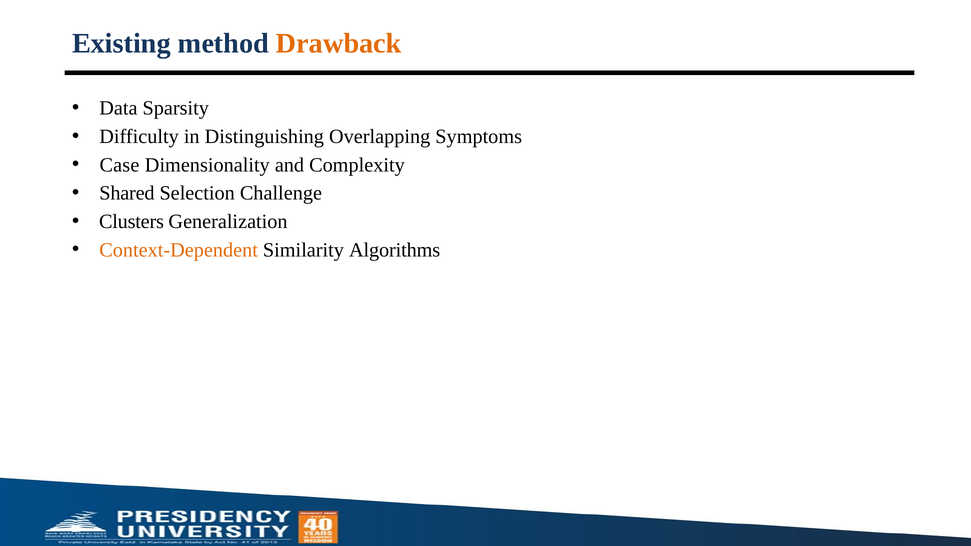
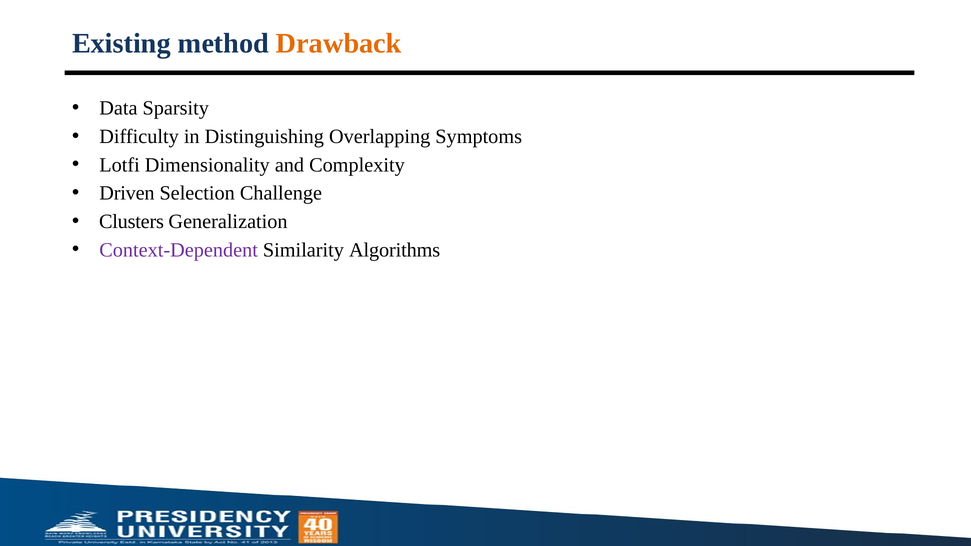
Case: Case -> Lotfi (120, 165)
Shared: Shared -> Driven (127, 193)
Context-Dependent colour: orange -> purple (179, 250)
